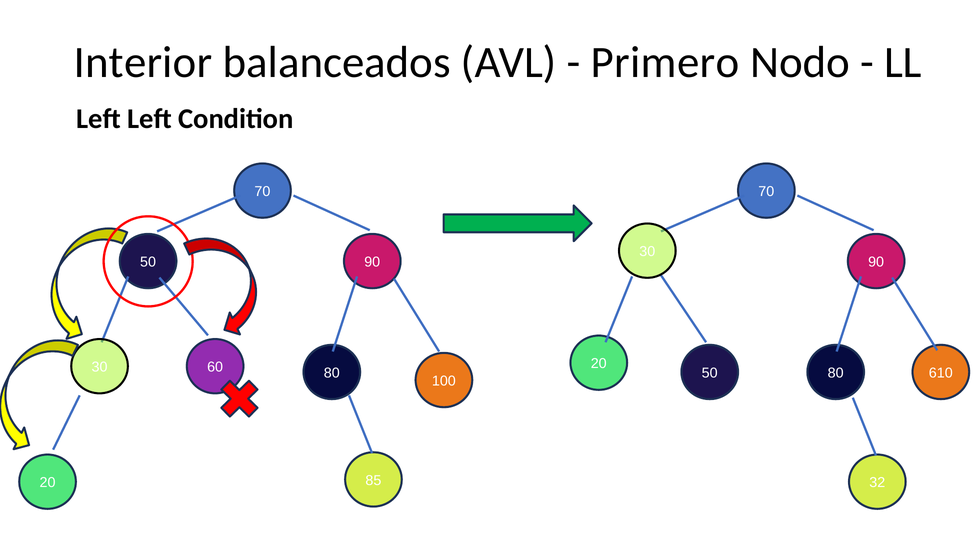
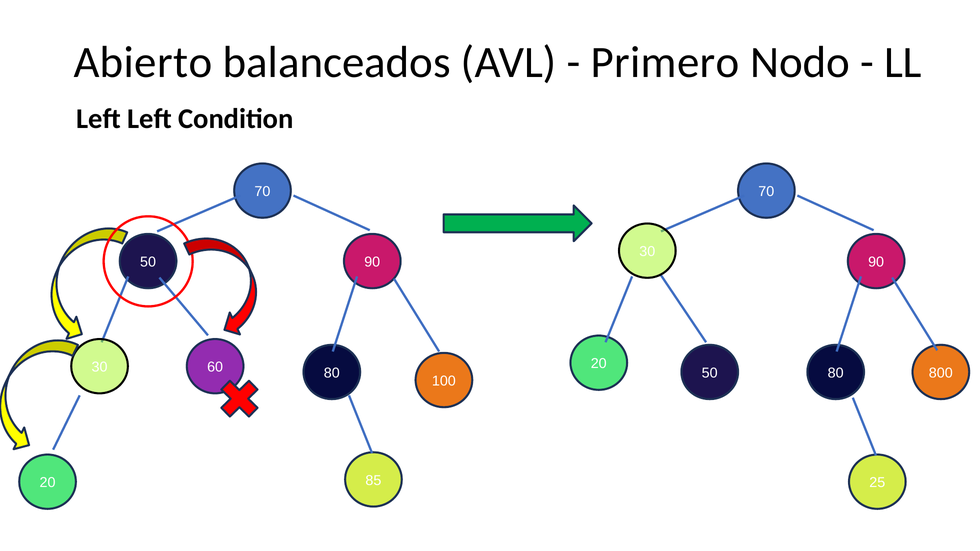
Interior: Interior -> Abierto (143, 63)
610: 610 -> 800 (941, 373)
32: 32 -> 25 (877, 483)
